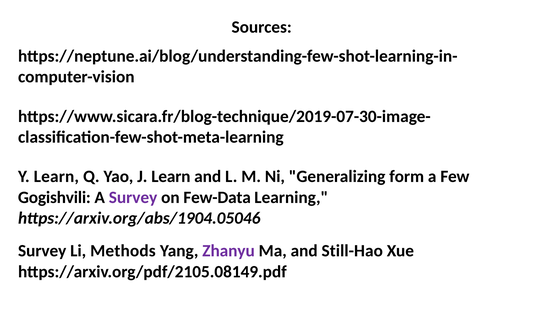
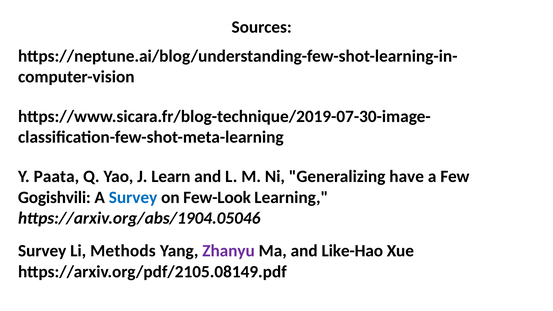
Y Learn: Learn -> Paata (56, 177)
form: form -> have (407, 177)
Survey colour: purple -> blue (133, 197)
Few-Data: Few-Data -> Few-Look (217, 197)
Still-Hao: Still-Hao -> Like-Hao (352, 251)
